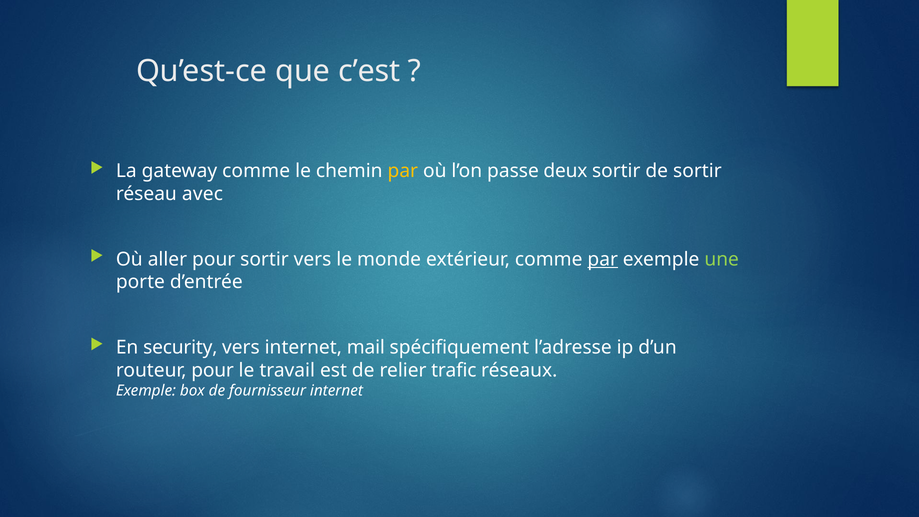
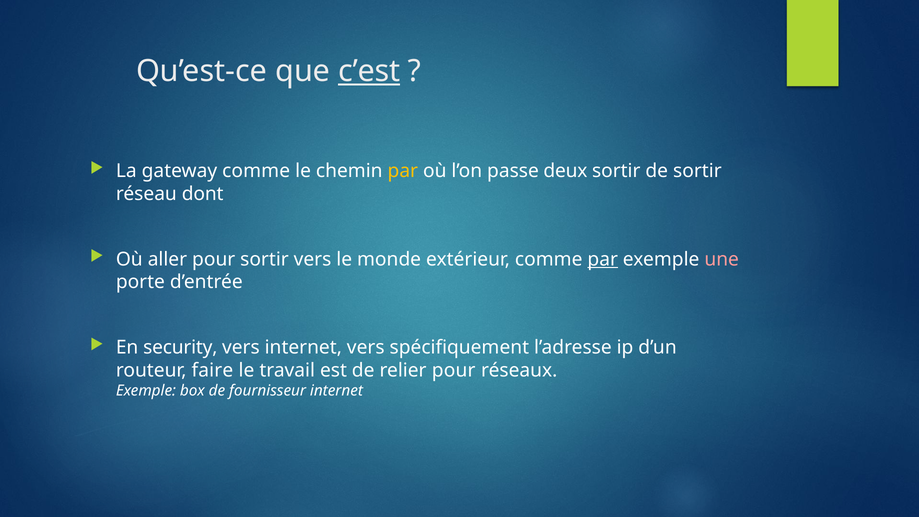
c’est underline: none -> present (369, 71)
avec: avec -> dont (203, 194)
une colour: light green -> pink (722, 259)
internet mail: mail -> vers (366, 347)
routeur pour: pour -> faire (212, 370)
relier trafic: trafic -> pour (454, 370)
